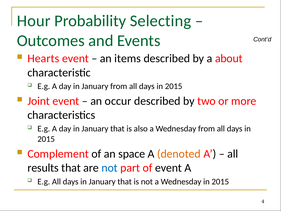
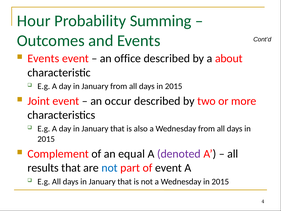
Selecting: Selecting -> Summing (161, 21)
Hearts: Hearts -> Events (43, 58)
items: items -> office (128, 58)
space: space -> equal (132, 154)
denoted colour: orange -> purple (179, 154)
